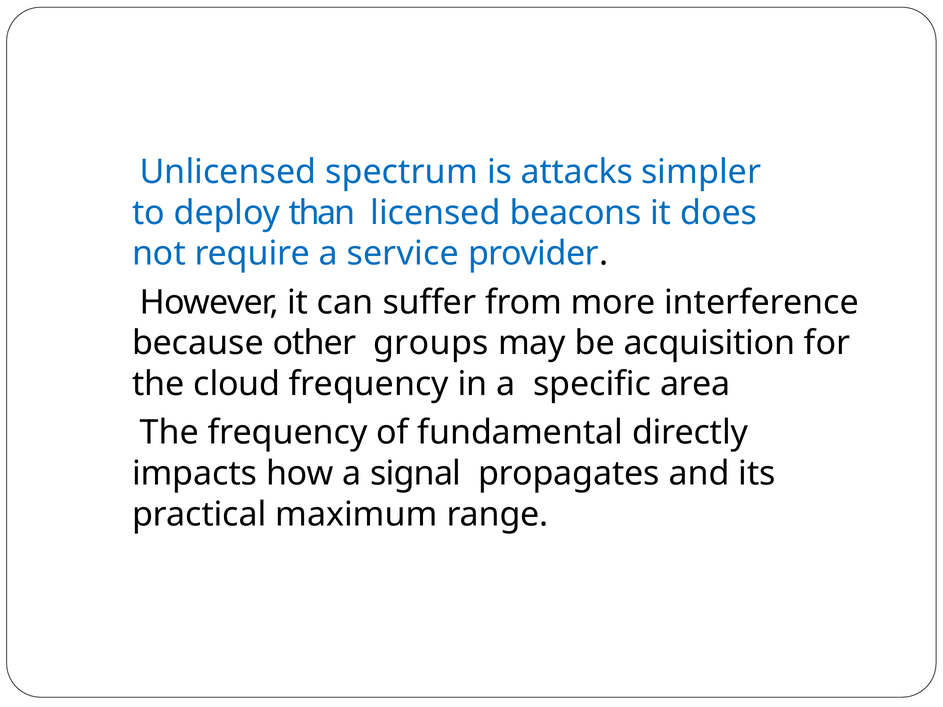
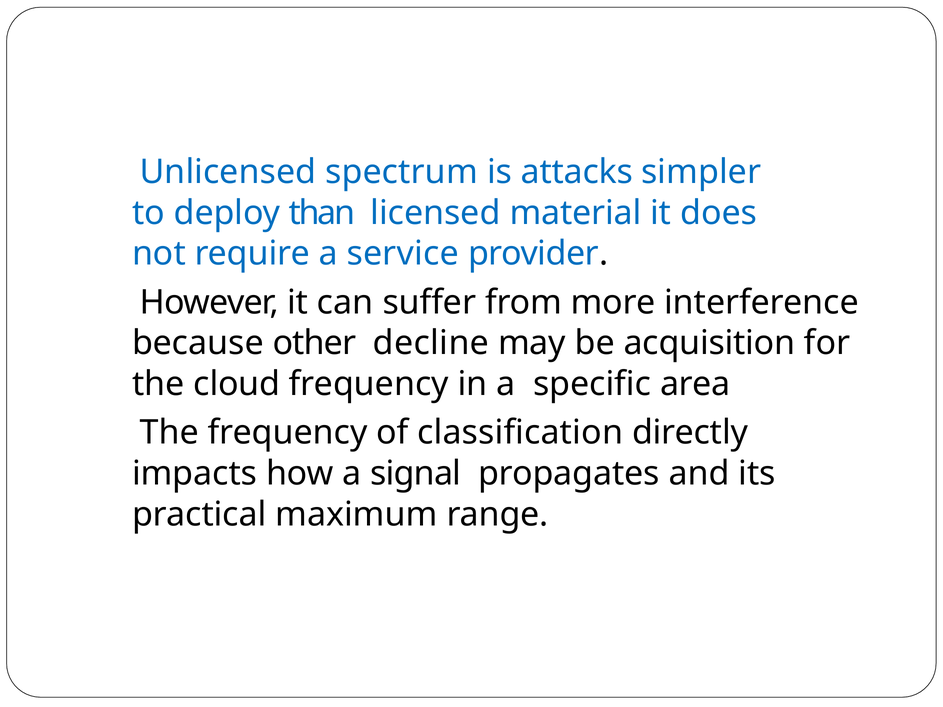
beacons: beacons -> material (575, 213)
groups: groups -> decline (431, 343)
fundamental: fundamental -> classification (520, 433)
